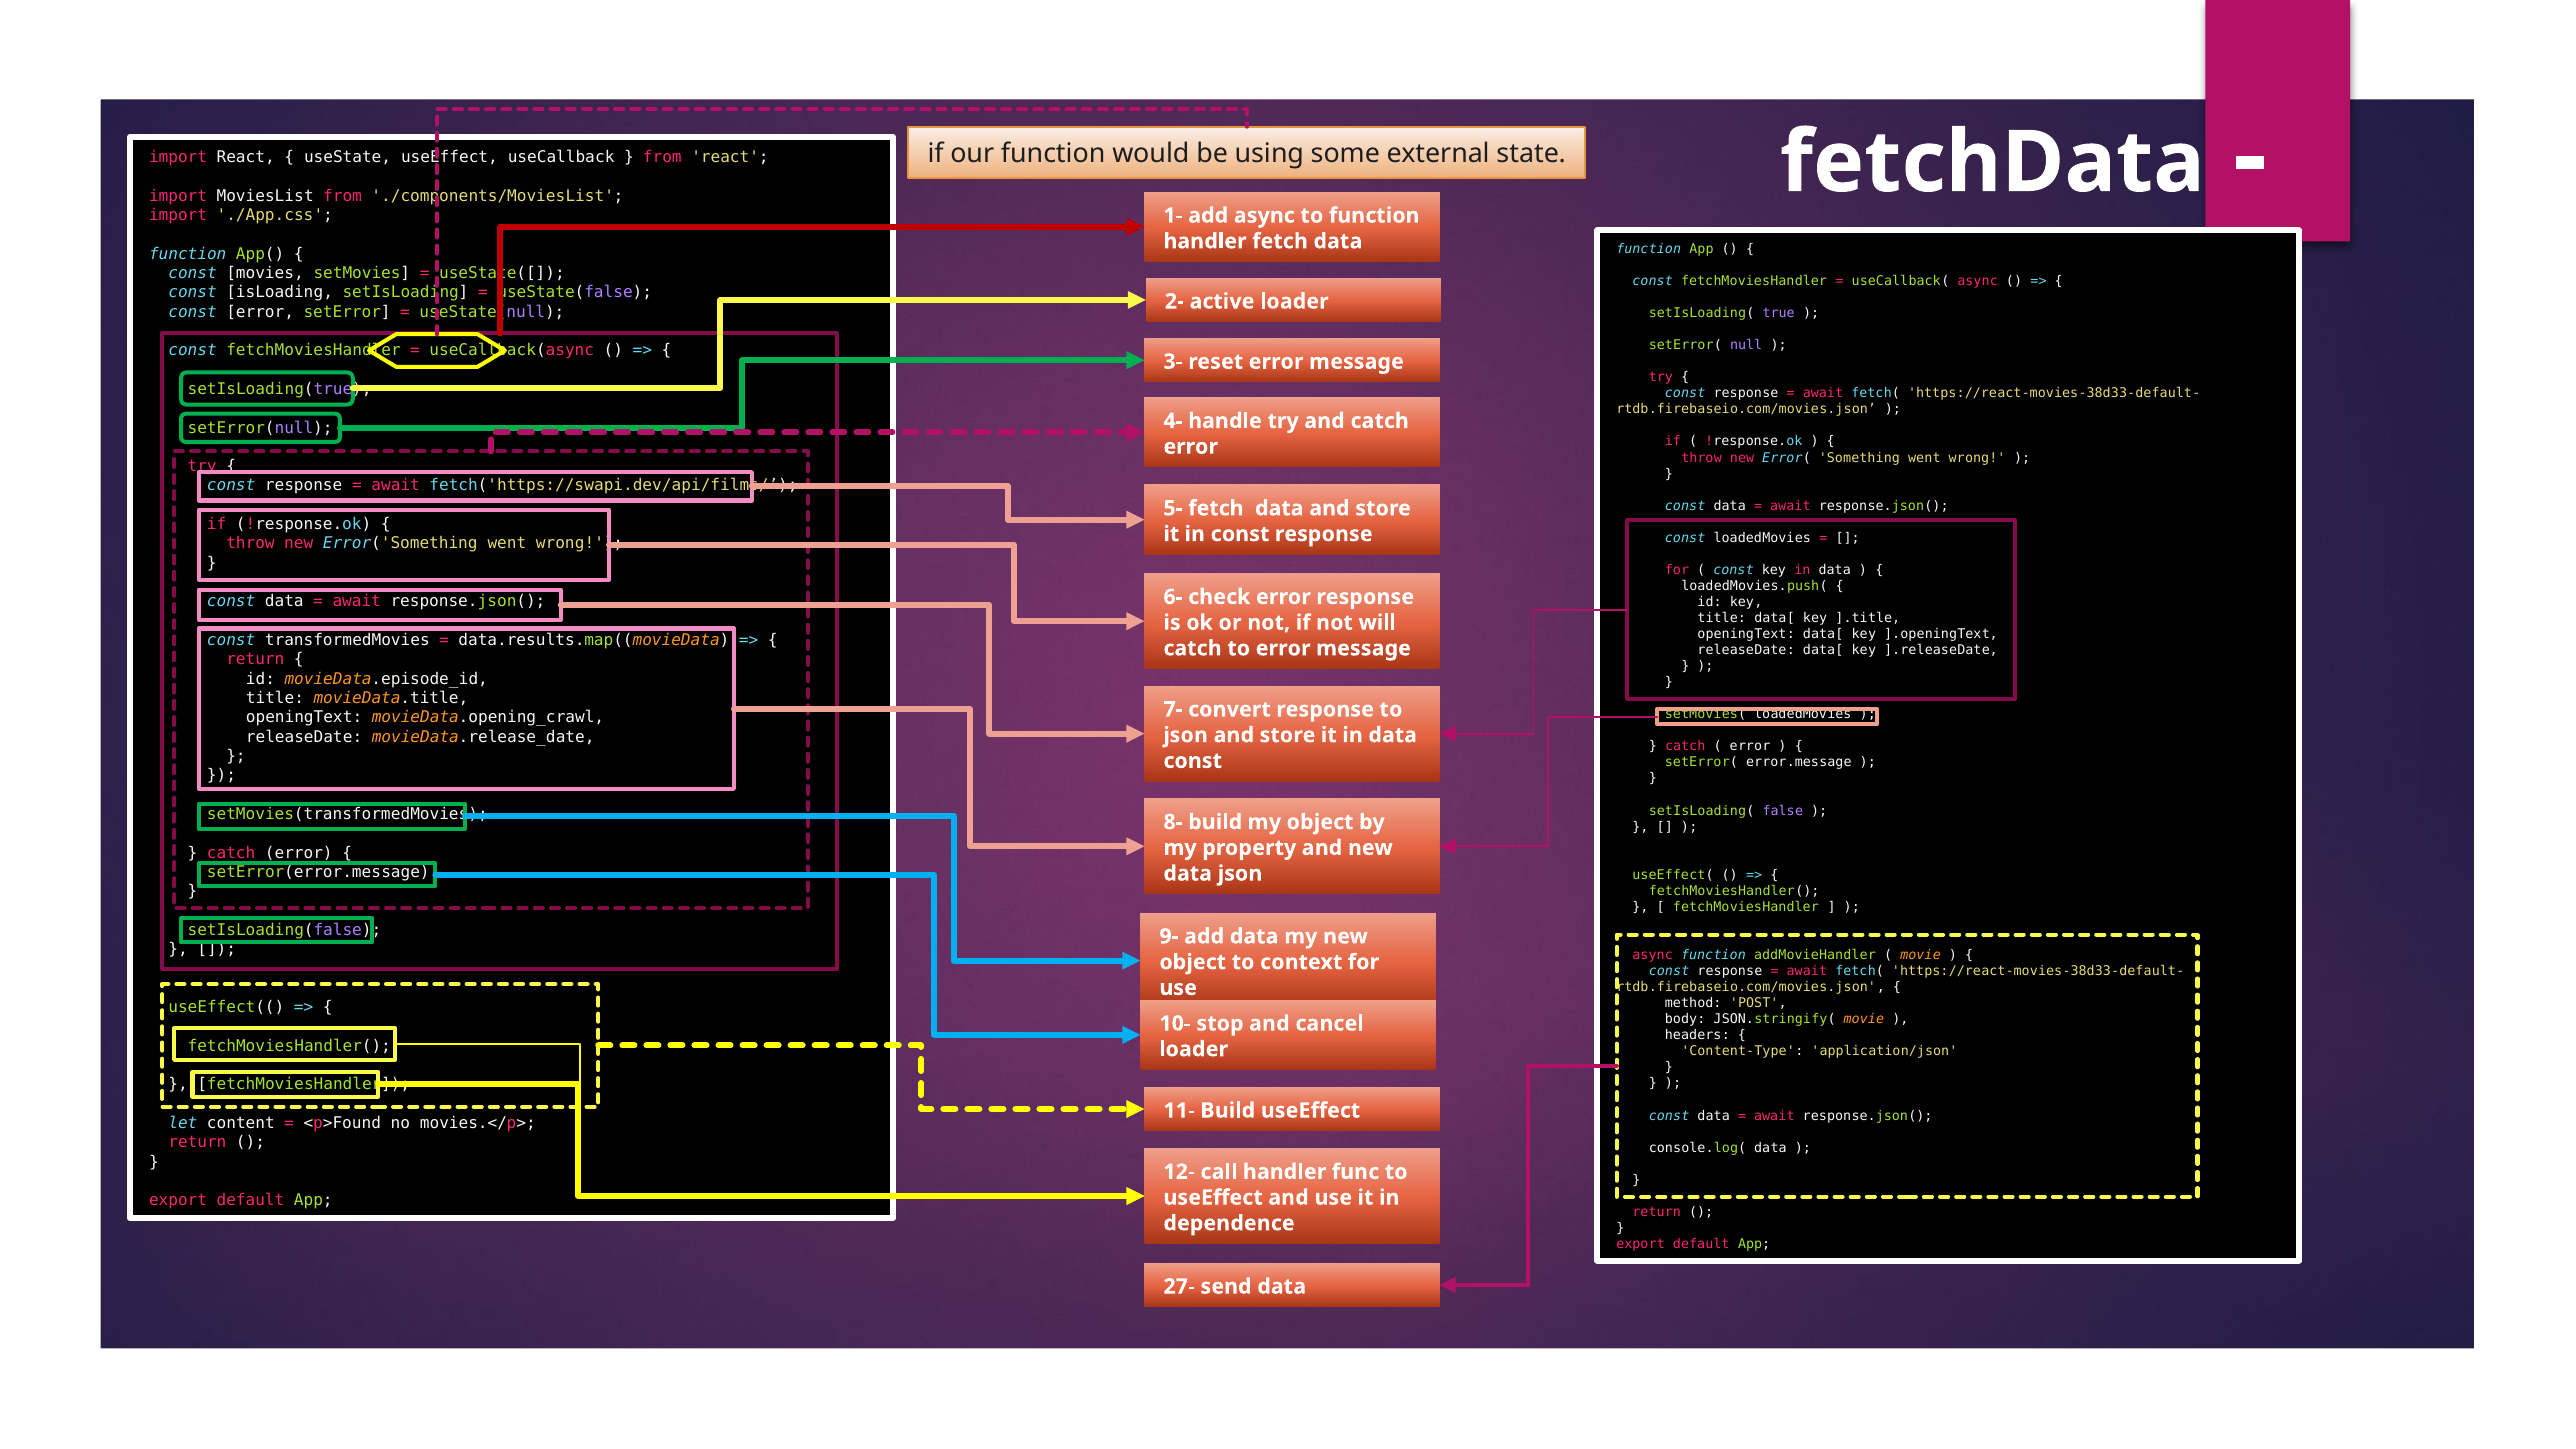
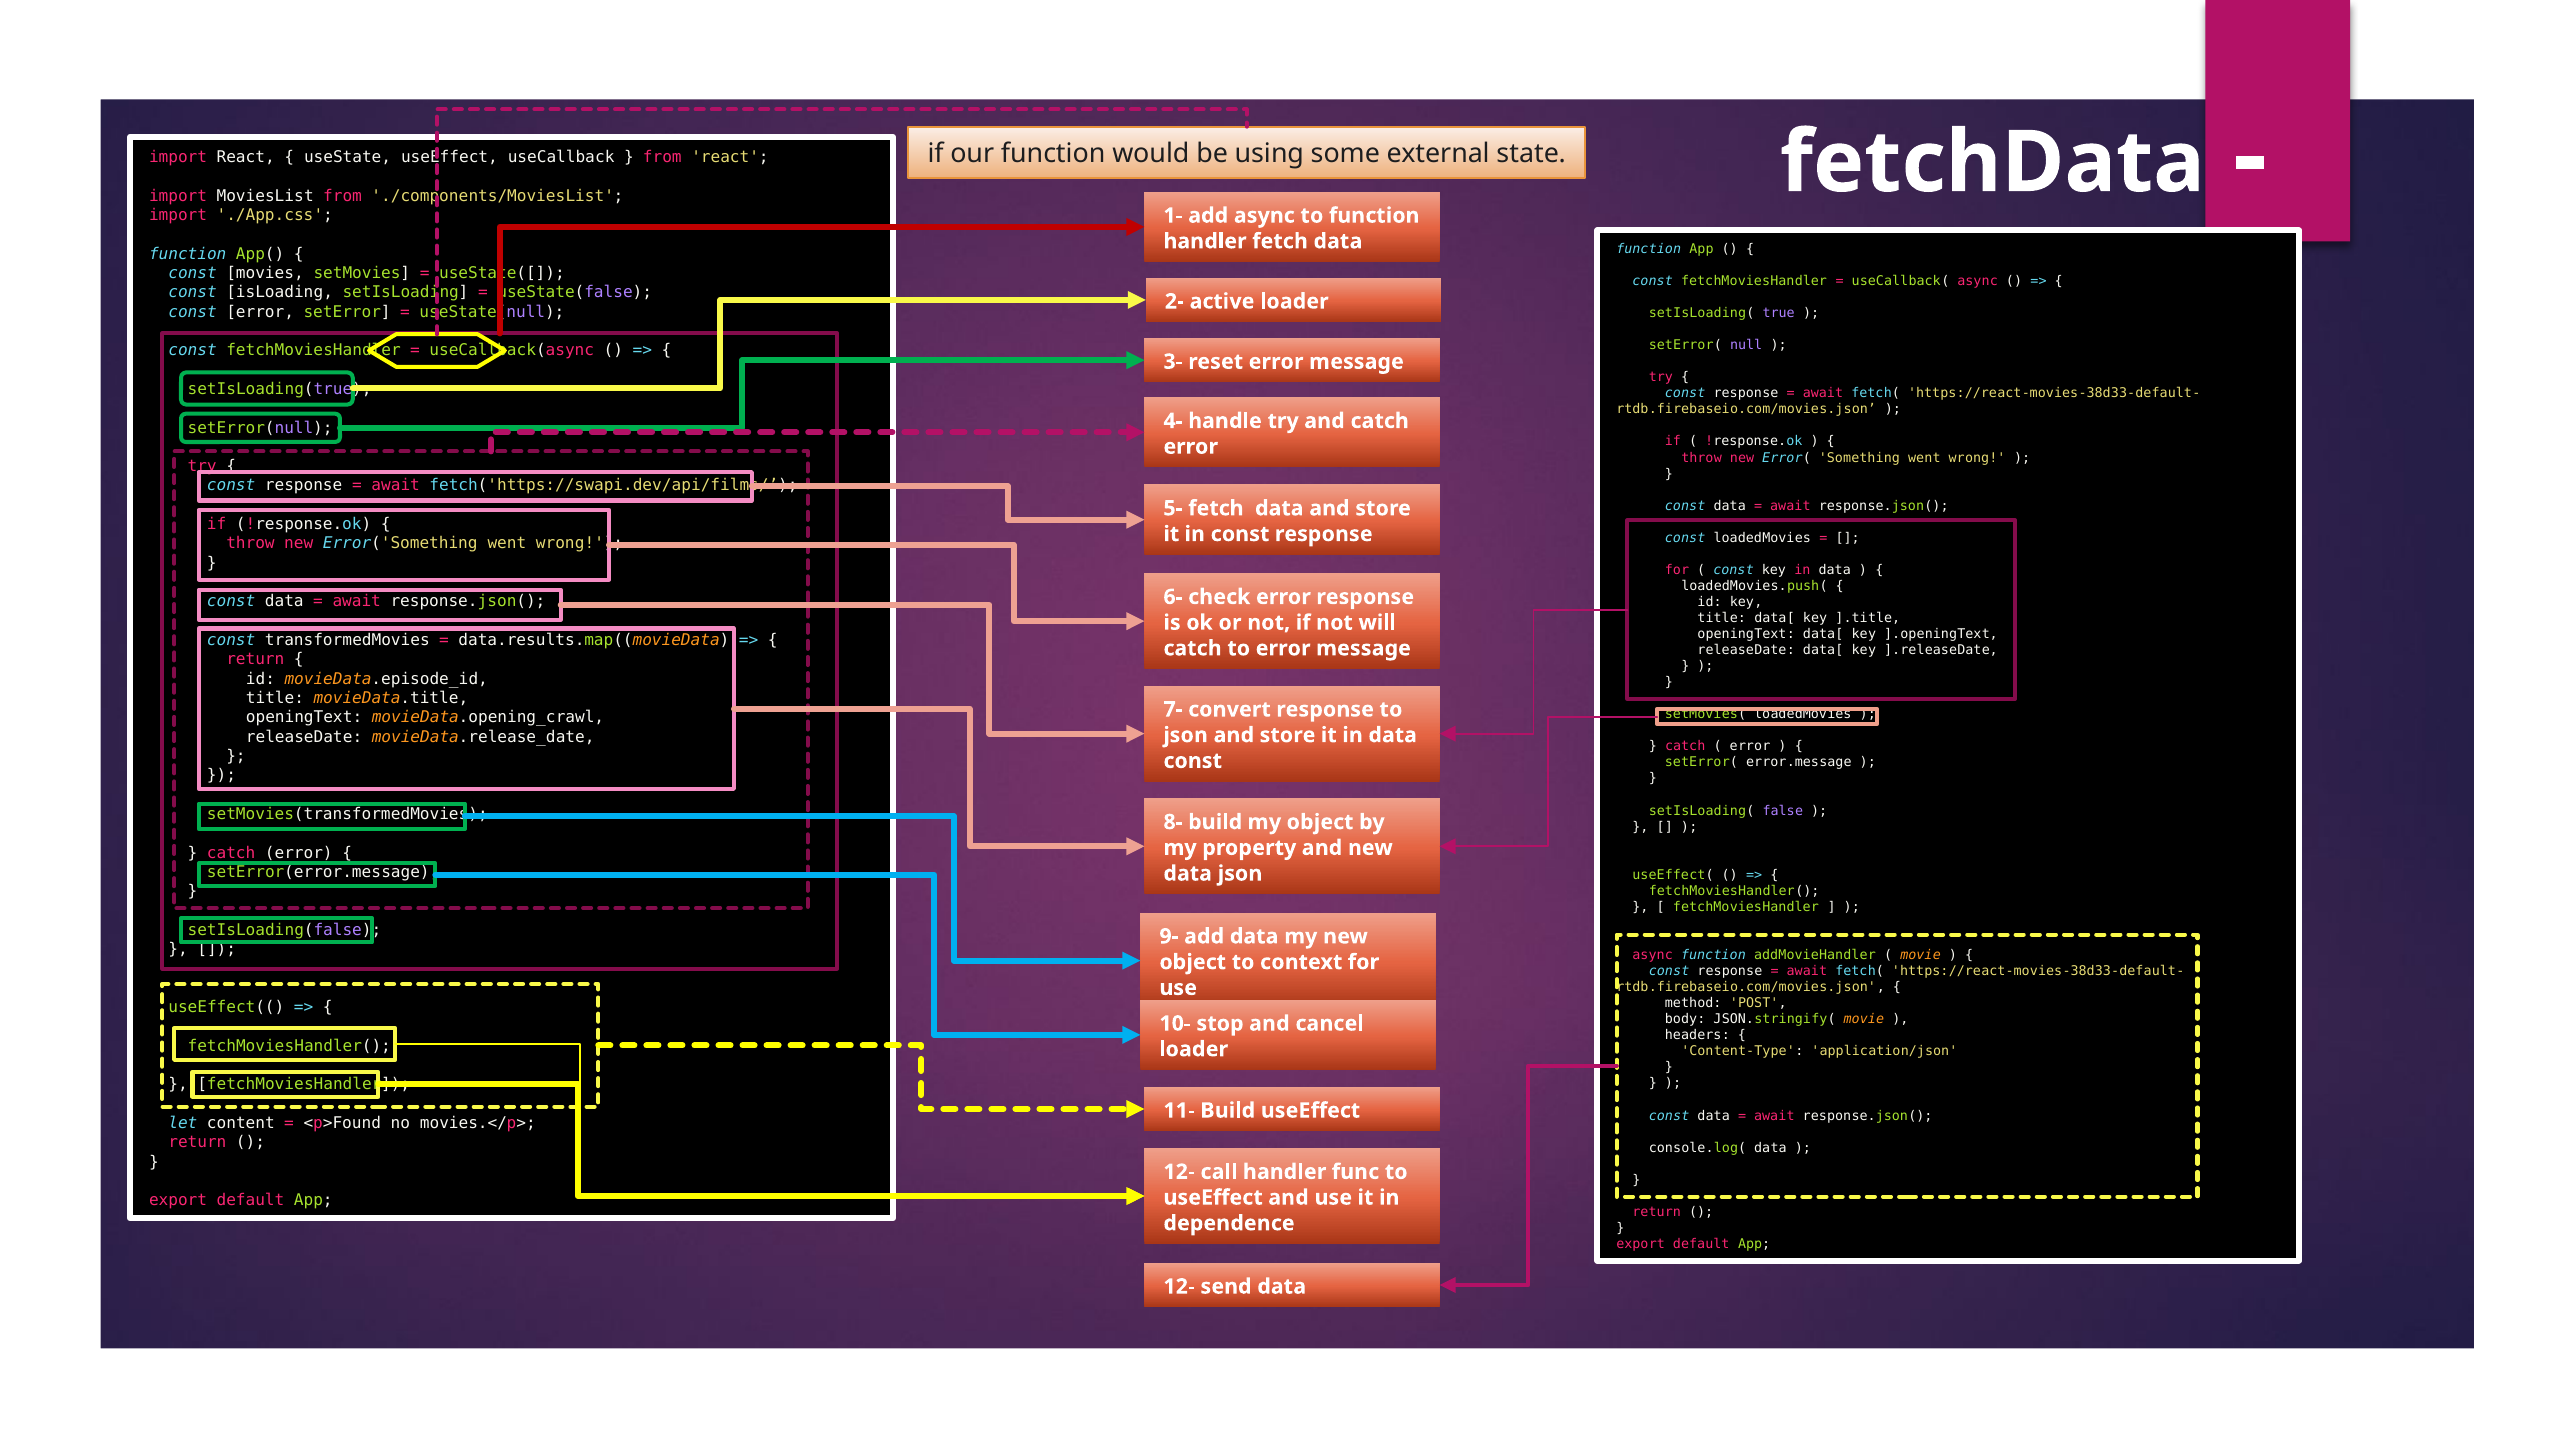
27-: 27- -> 12- (1179, 1287)
